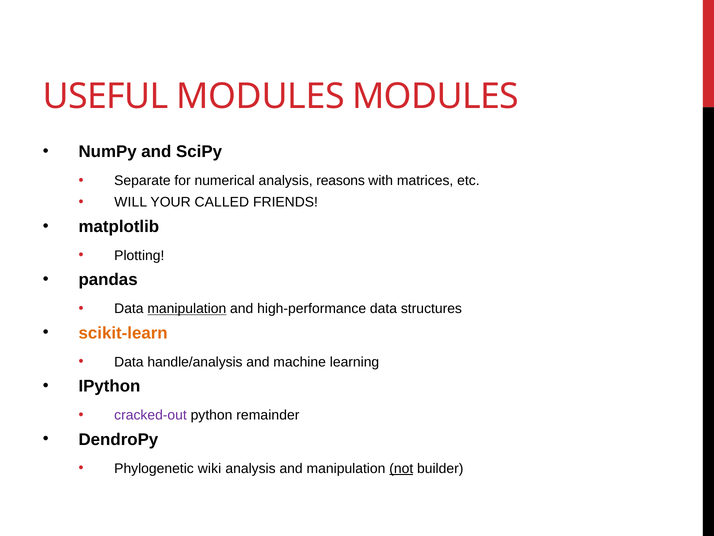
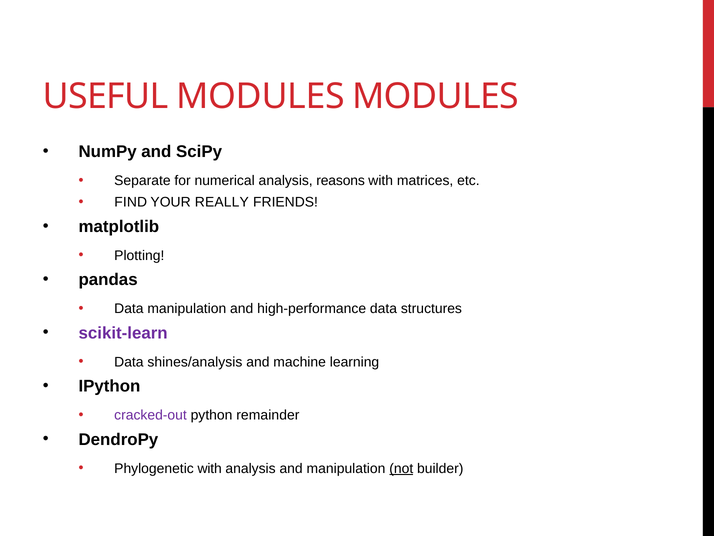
WILL: WILL -> FIND (131, 202)
CALLED: CALLED -> REALLY (222, 202)
manipulation underline: present -> none (187, 308)
scikit-learn colour: orange -> purple (123, 333)
handle/analysis: handle/analysis -> shines/analysis (195, 362)
Phylogenetic wiki: wiki -> with (210, 468)
